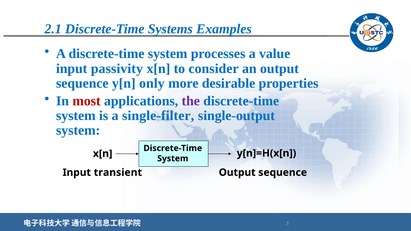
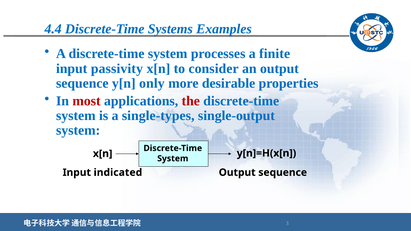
2.1: 2.1 -> 4.4 (53, 29)
value: value -> finite (275, 54)
the colour: purple -> red (191, 101)
single-filter: single-filter -> single-types (158, 116)
transient: transient -> indicated (118, 173)
